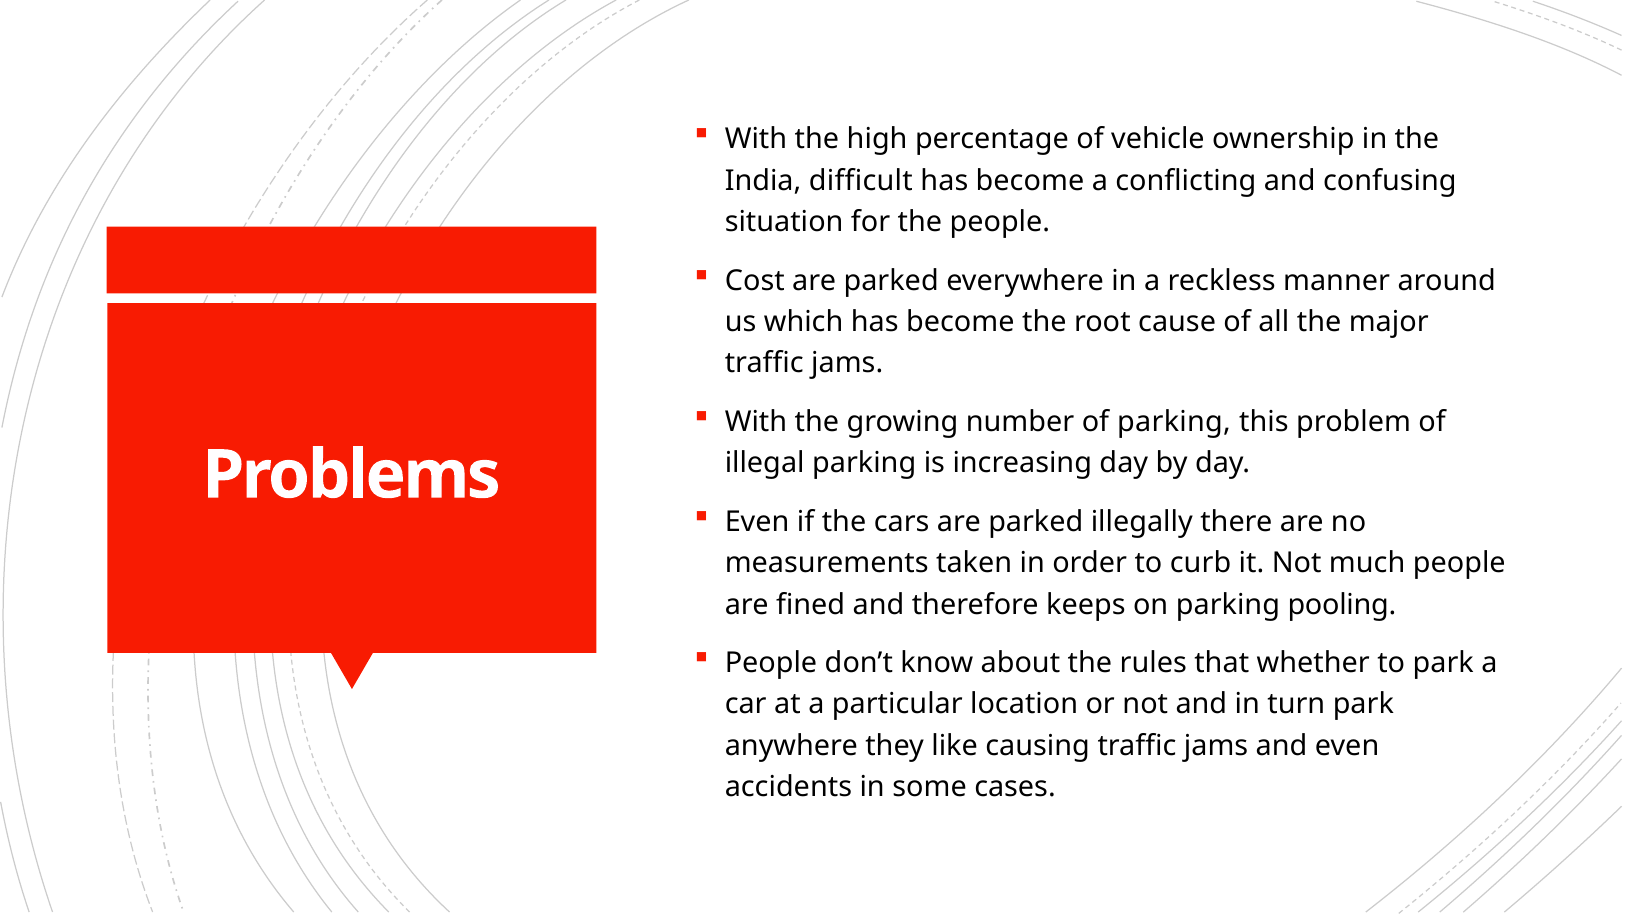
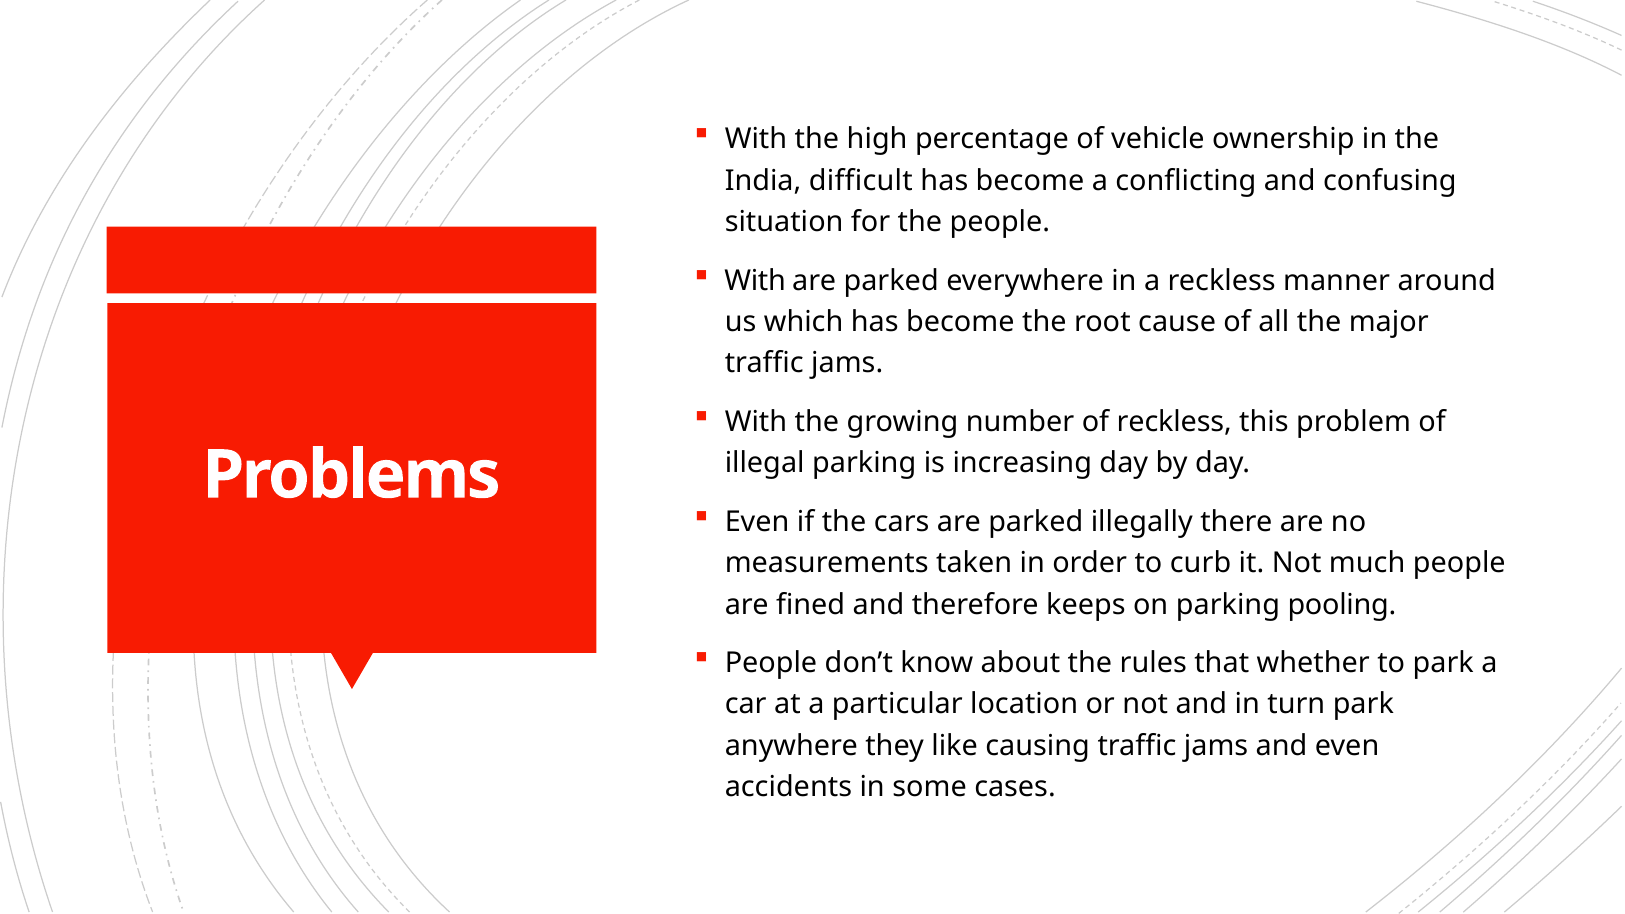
Cost: Cost -> With (755, 281)
of parking: parking -> reckless (1174, 422)
